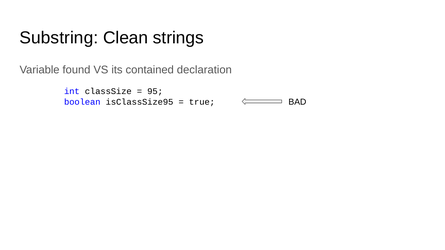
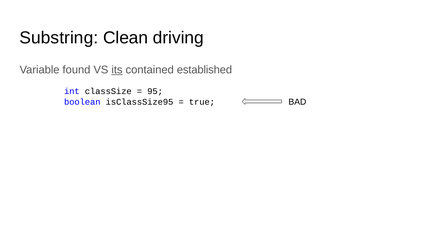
strings: strings -> driving (178, 38)
its underline: none -> present (117, 70)
declaration: declaration -> established (204, 70)
